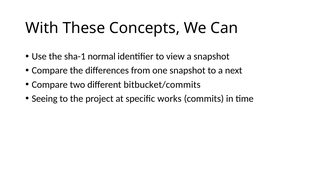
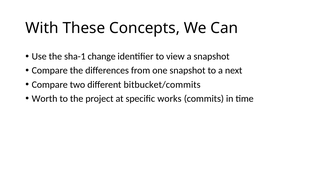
normal: normal -> change (102, 56)
Seeing: Seeing -> Worth (45, 98)
